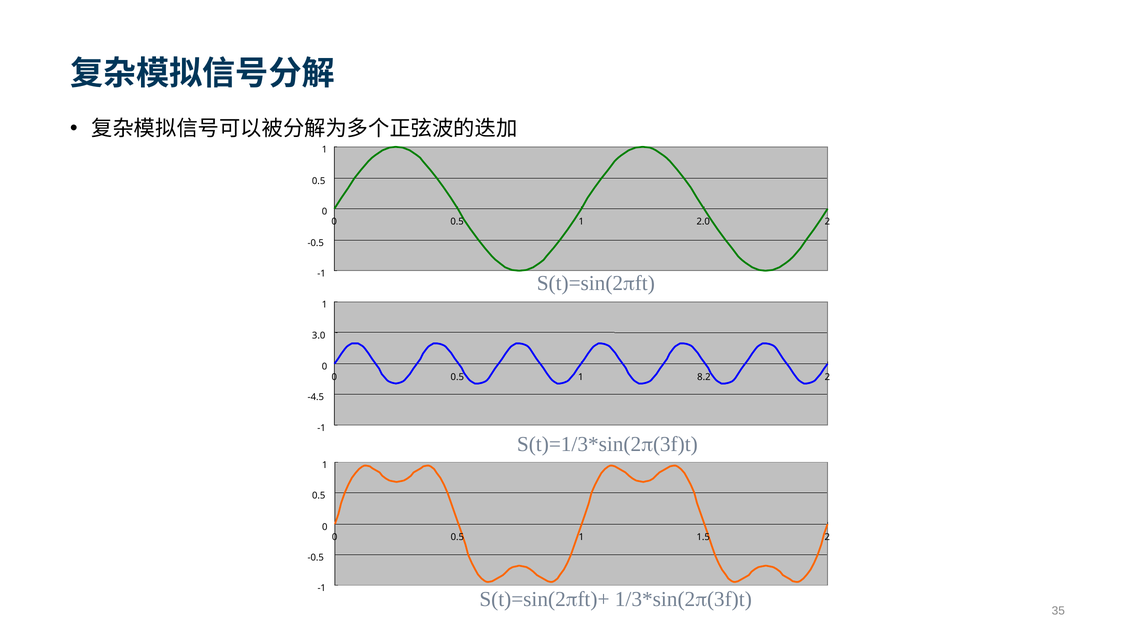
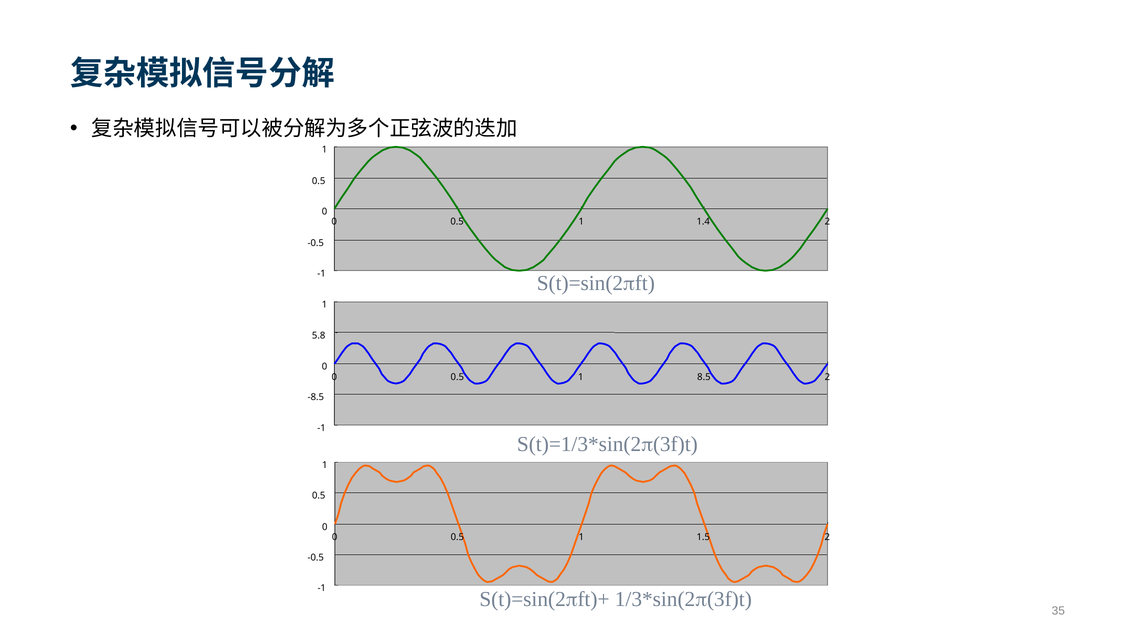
2.0: 2.0 -> 1.4 (703, 222)
3.0: 3.0 -> 5.8 (319, 335)
8.2: 8.2 -> 8.5 (704, 377)
-4.5: -4.5 -> -8.5 (316, 397)
